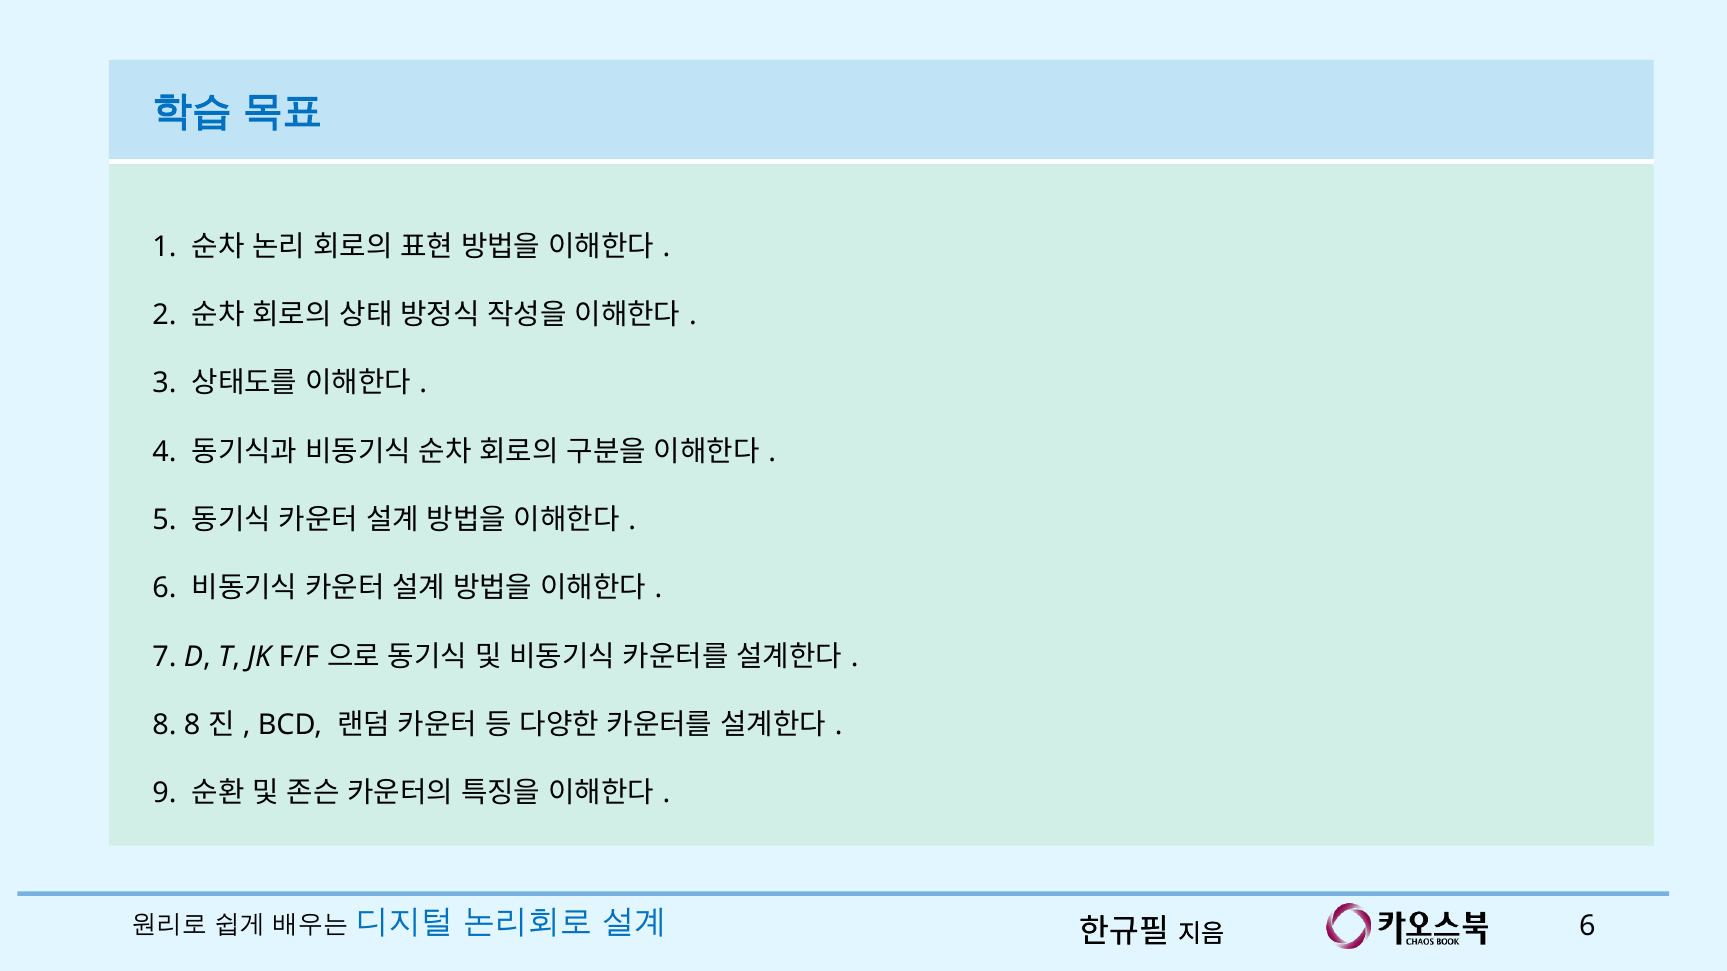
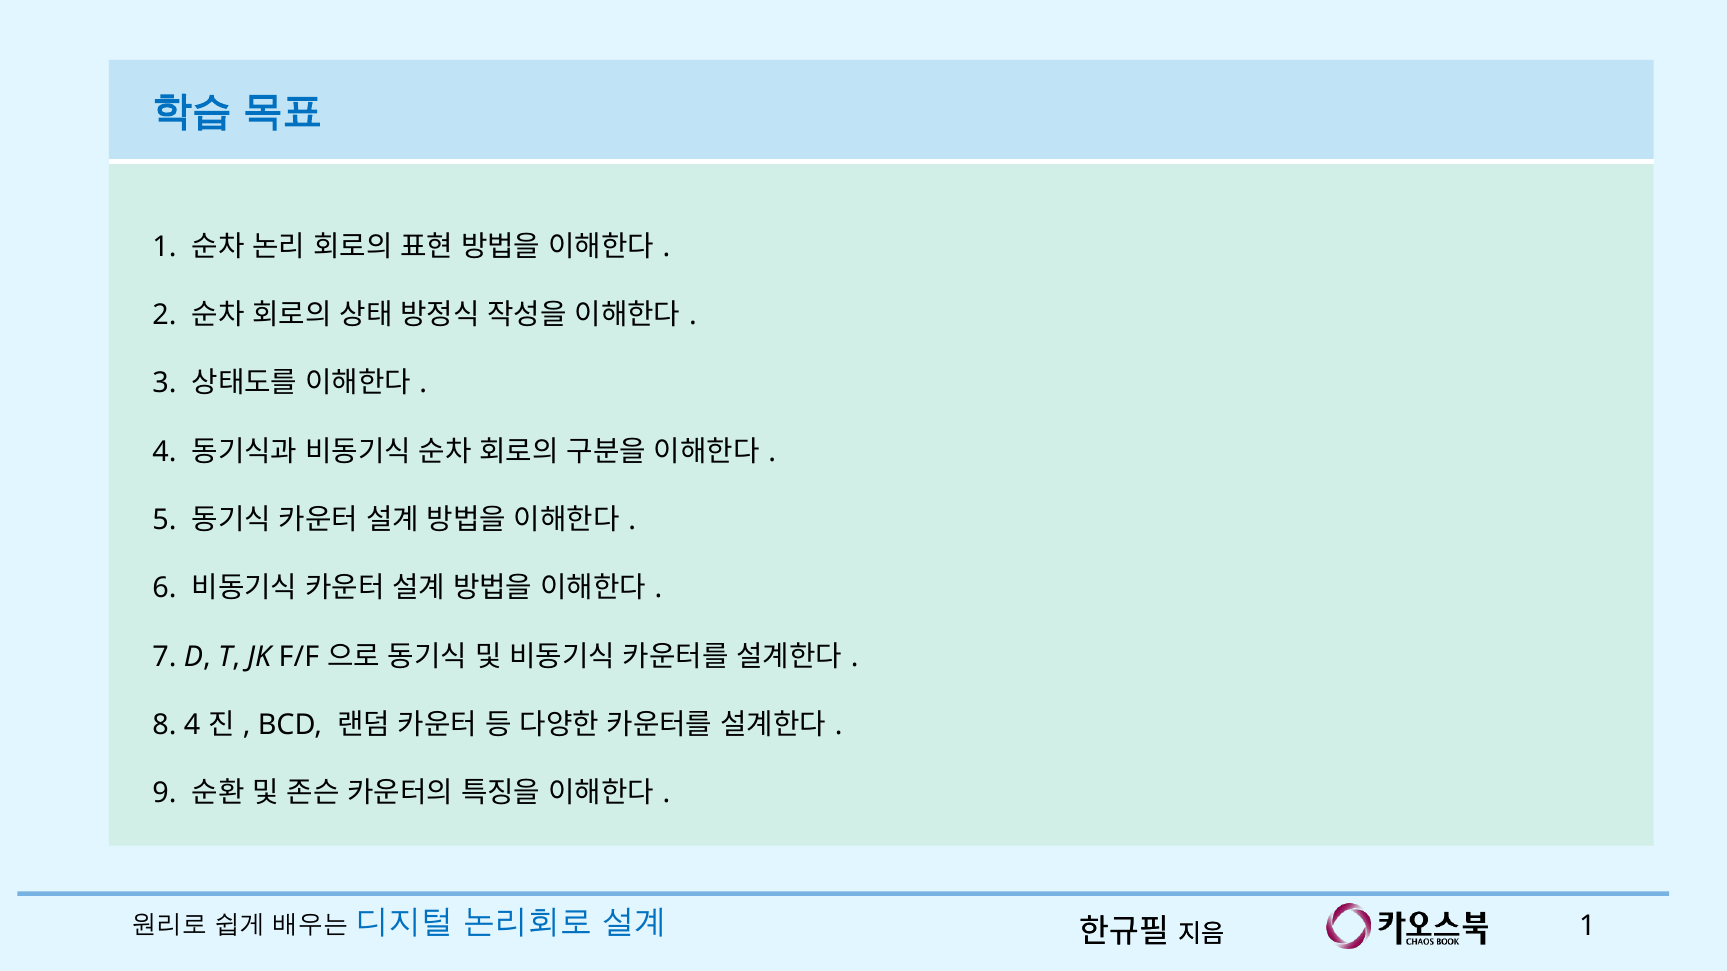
8 8: 8 -> 4 (192, 725)
6: 6 -> 1 (1587, 926)
